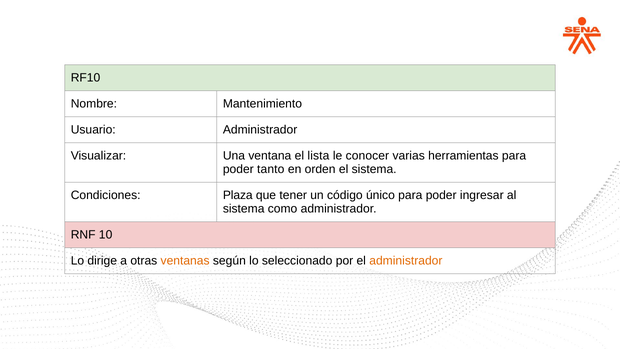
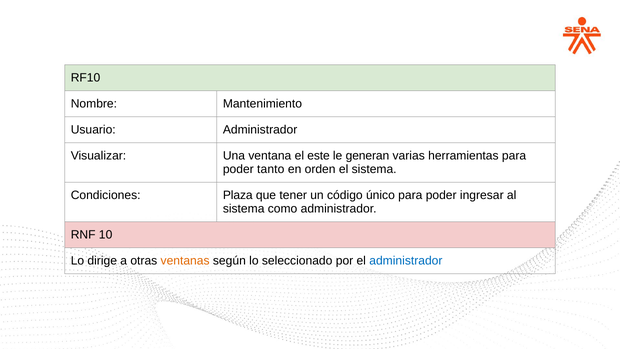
lista: lista -> este (319, 156)
conocer: conocer -> generan (367, 156)
administrador colour: orange -> blue (406, 261)
